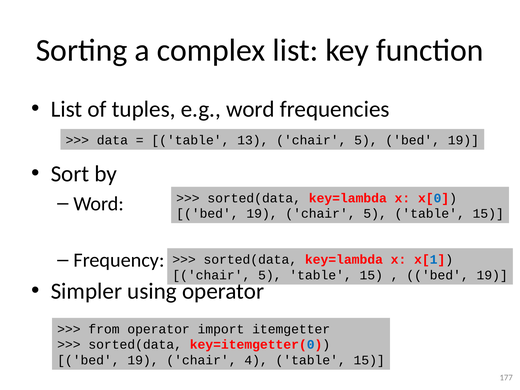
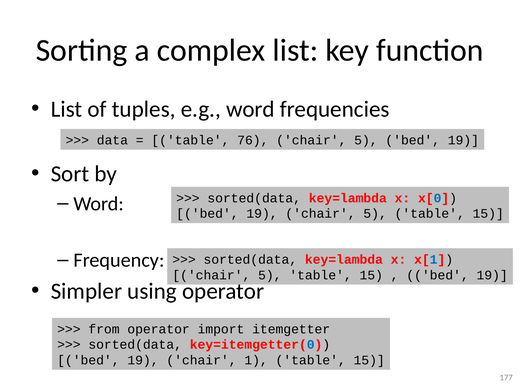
13: 13 -> 76 (253, 140)
4: 4 -> 1 (256, 360)
